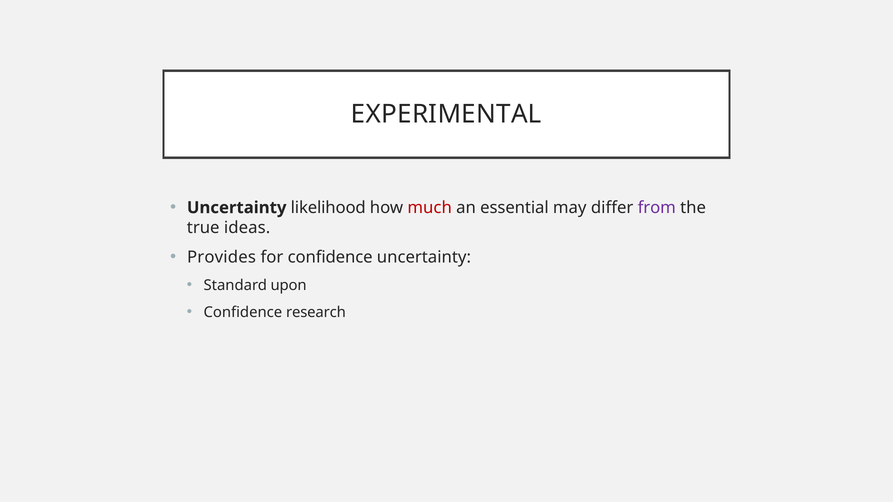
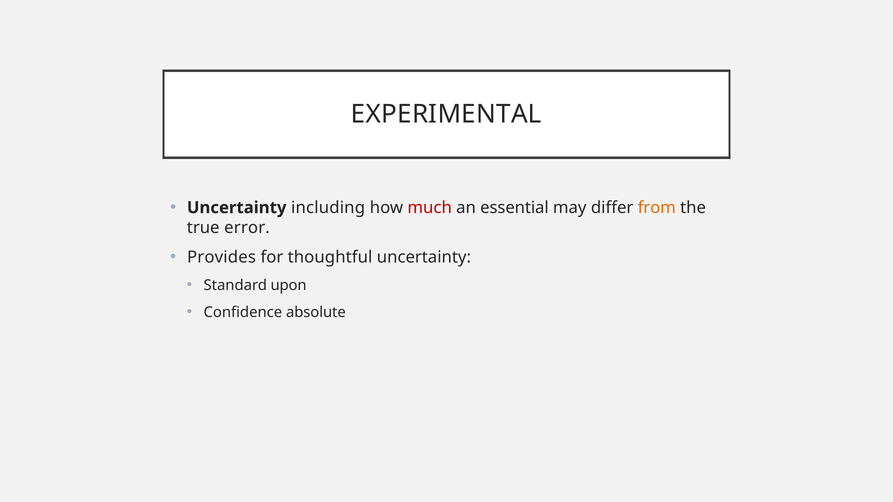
likelihood: likelihood -> including (328, 208)
from colour: purple -> orange (657, 208)
ideas: ideas -> error (247, 228)
for confidence: confidence -> thoughtful (330, 257)
research: research -> absolute (316, 313)
